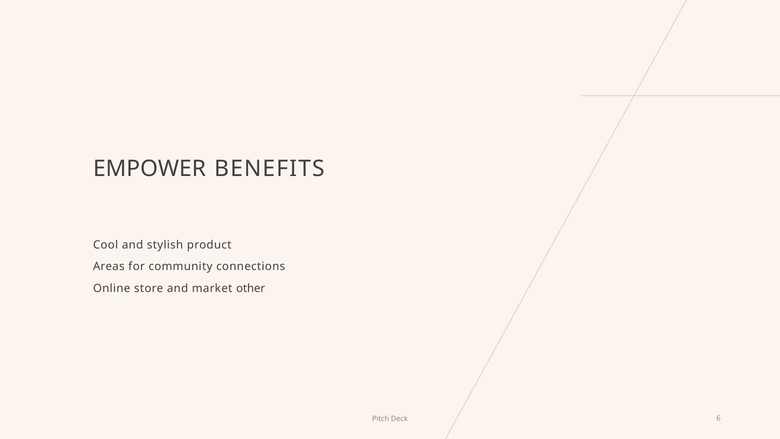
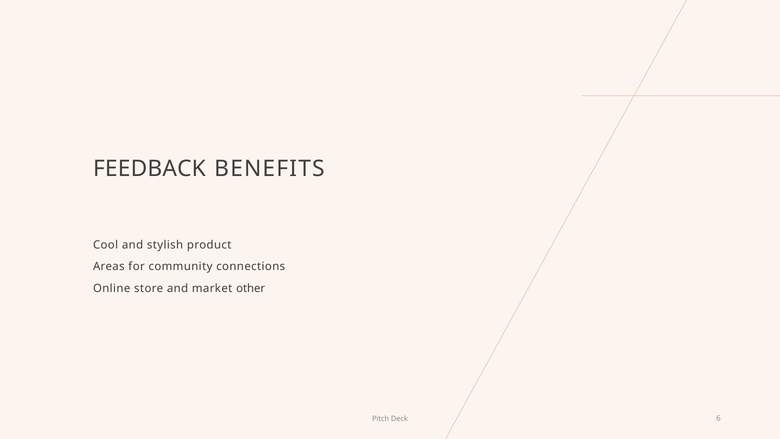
EMPOWER: EMPOWER -> FEEDBACK (149, 169)
